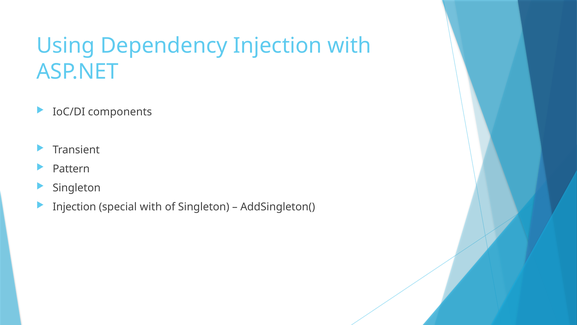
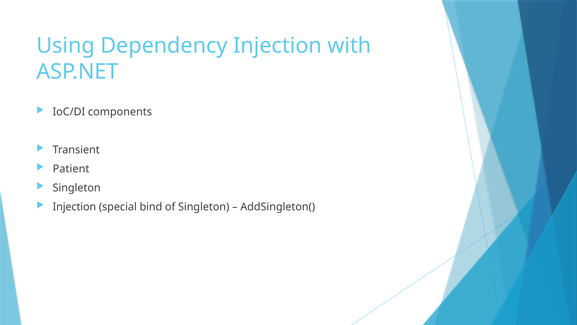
Pattern: Pattern -> Patient (71, 169)
special with: with -> bind (151, 207)
